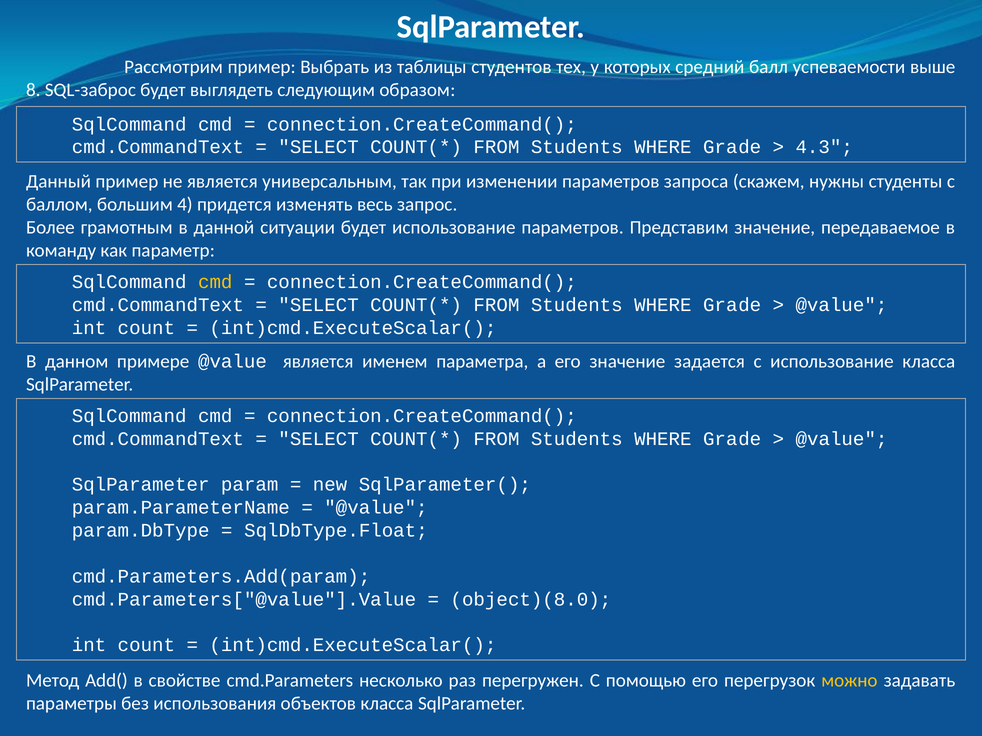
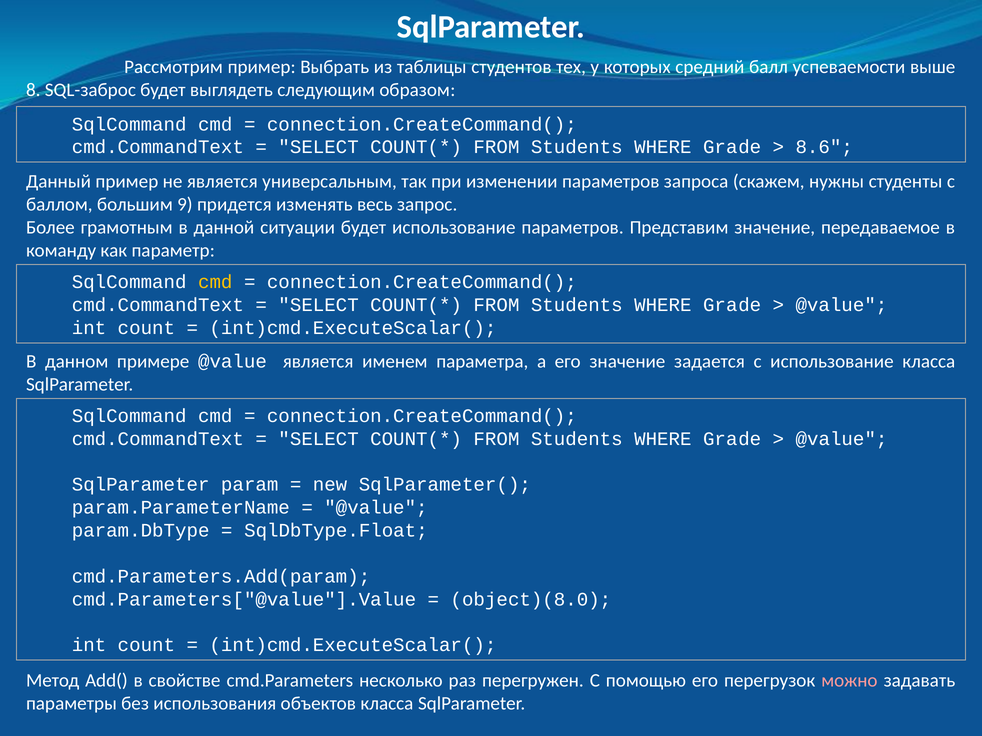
4.3: 4.3 -> 8.6 (824, 147)
4: 4 -> 9 (185, 205)
можно colour: yellow -> pink (849, 681)
